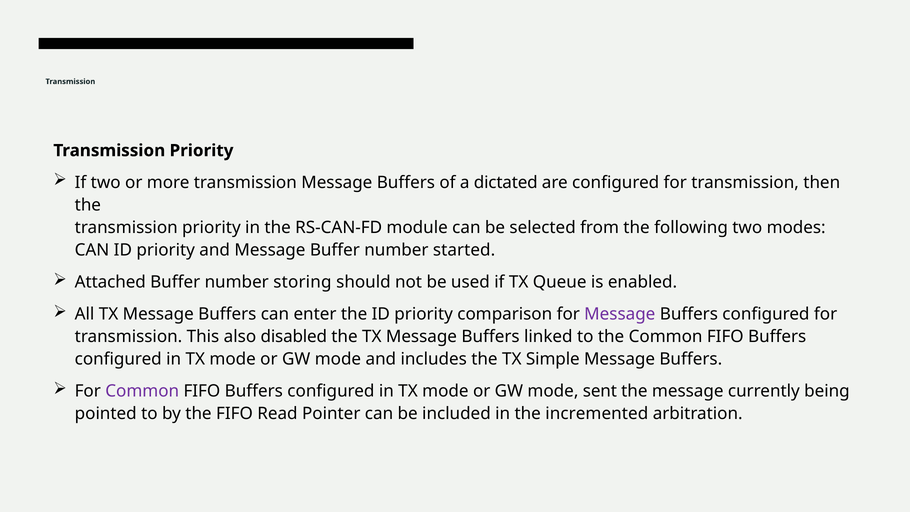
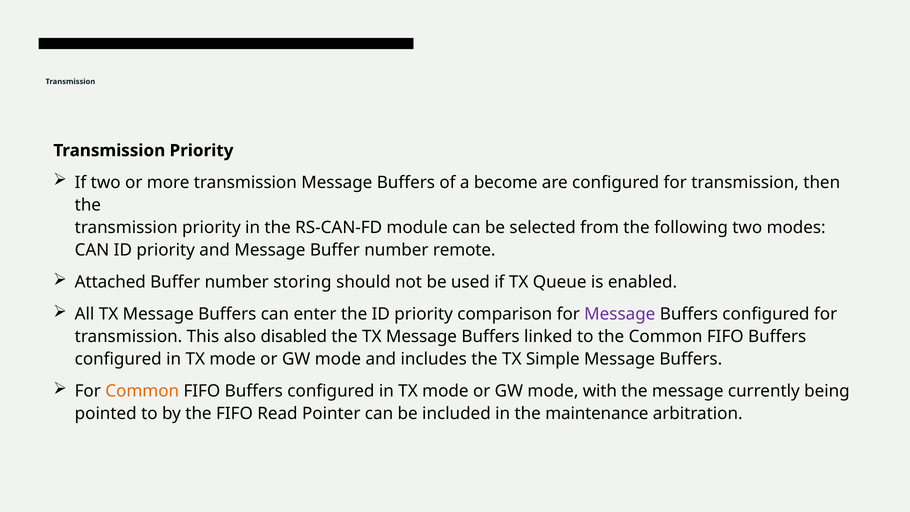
dictated: dictated -> become (506, 183)
started: started -> remote (464, 250)
Common colour: purple -> orange (142, 391)
sent: sent -> with (600, 391)
incremented: incremented -> maintenance (597, 414)
